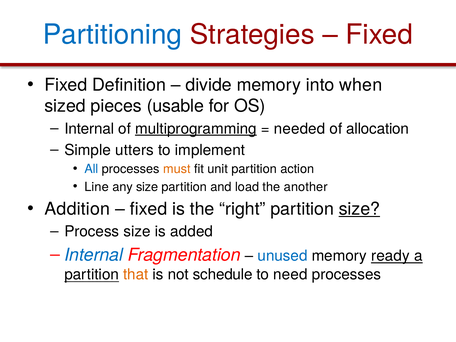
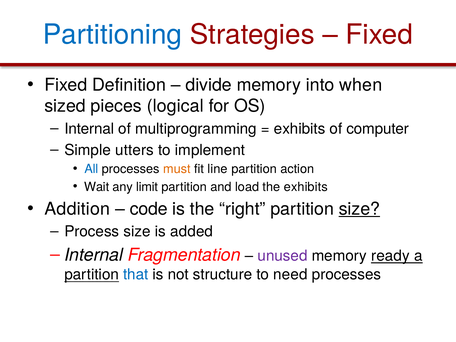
usable: usable -> logical (175, 106)
multiprogramming underline: present -> none (196, 129)
needed: needed -> exhibits (300, 129)
allocation: allocation -> computer (378, 129)
unit: unit -> line (218, 169)
Line: Line -> Wait (97, 187)
any size: size -> limit (147, 187)
the another: another -> exhibits (306, 187)
fixed: fixed -> code (149, 209)
Internal colour: blue -> black (94, 255)
unused colour: blue -> purple (283, 256)
that colour: orange -> blue (136, 275)
schedule: schedule -> structure (223, 275)
